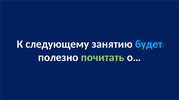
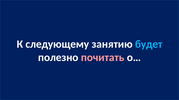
почитать colour: light green -> pink (103, 58)
